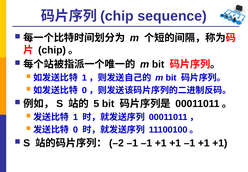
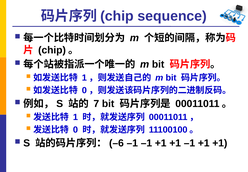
5: 5 -> 7 (96, 104)
–2: –2 -> –6 (116, 143)
